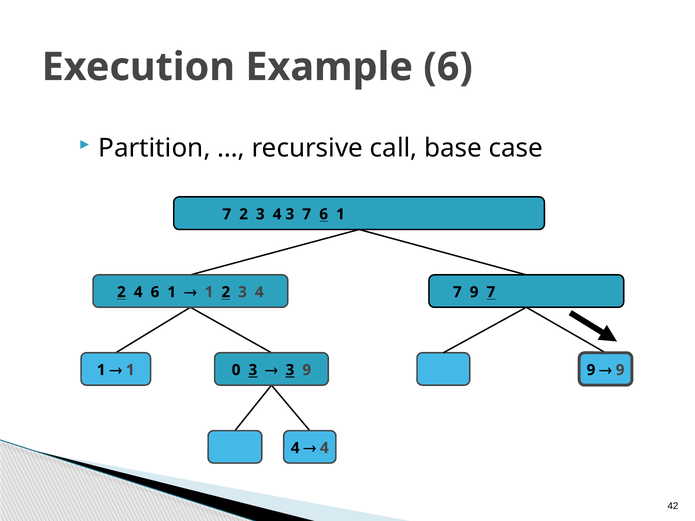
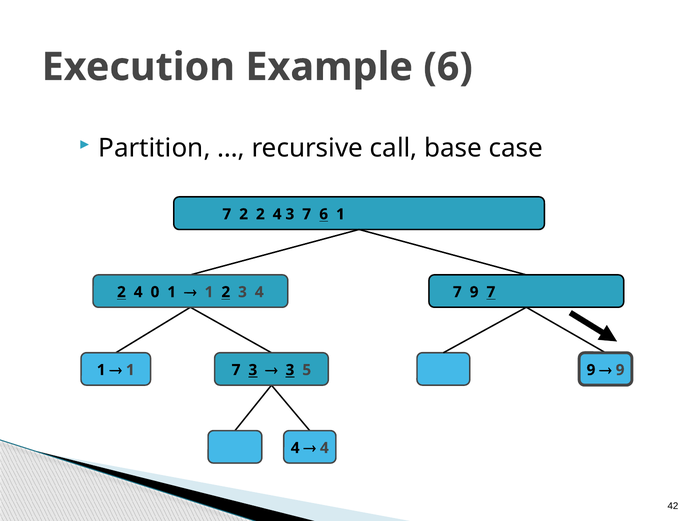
7 2 3: 3 -> 2 (260, 214)
2 4 6: 6 -> 0 (155, 292)
1 0: 0 -> 7 (236, 370)
3 9: 9 -> 5 (307, 370)
